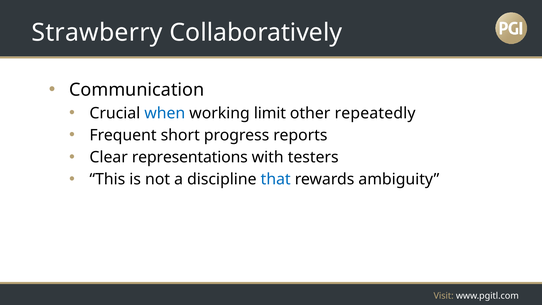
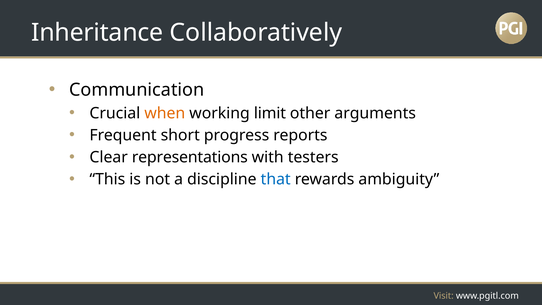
Strawberry: Strawberry -> Inheritance (97, 33)
when colour: blue -> orange (165, 113)
repeatedly: repeatedly -> arguments (375, 113)
